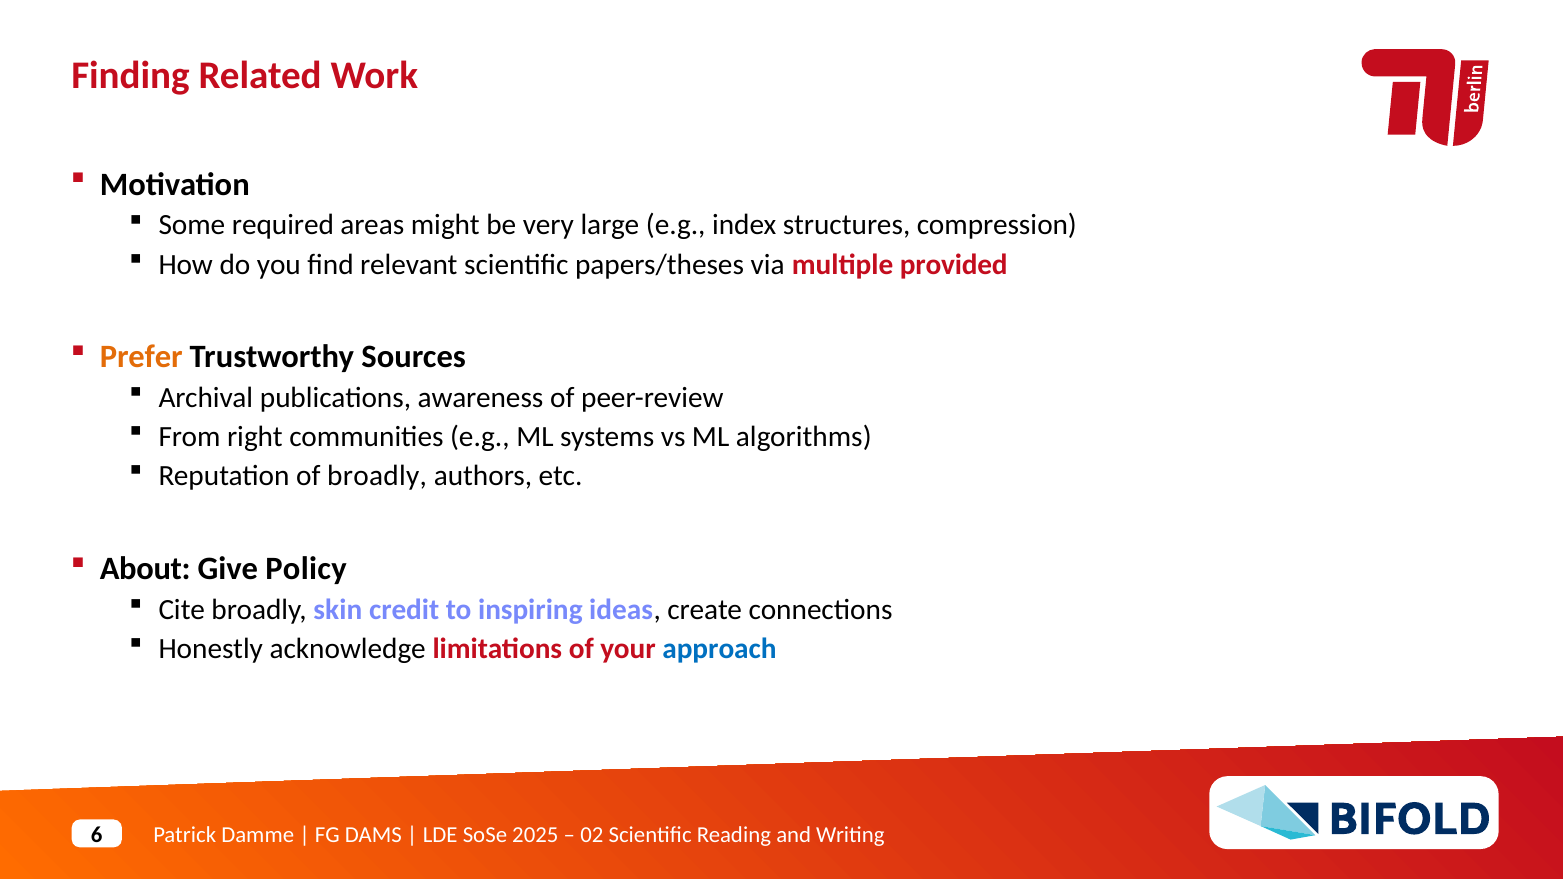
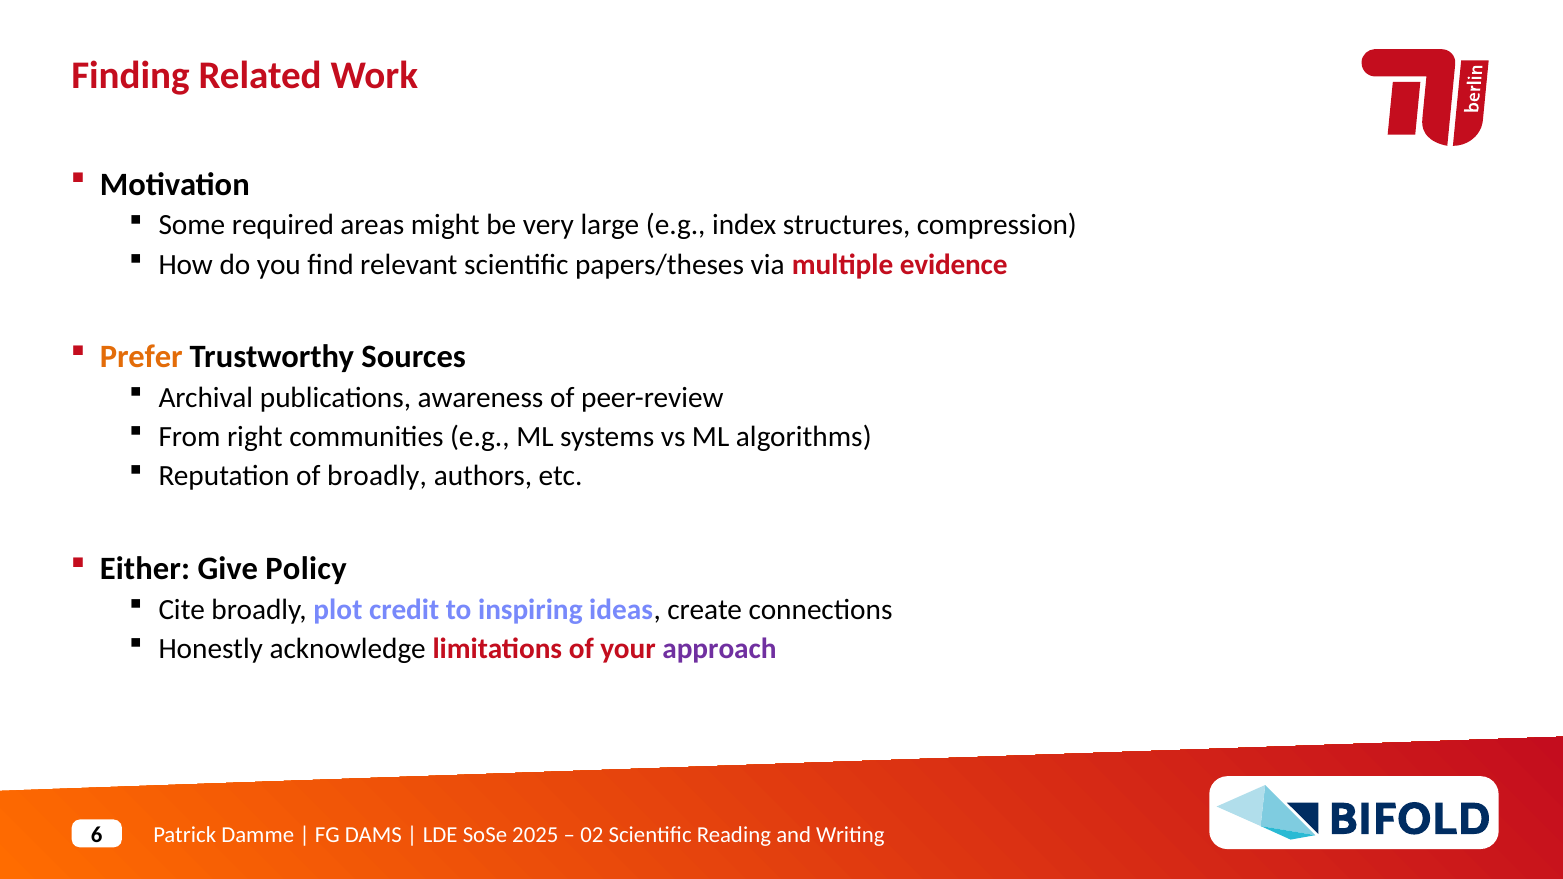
provided: provided -> evidence (954, 264)
About: About -> Either (145, 569)
skin: skin -> plot (338, 610)
approach colour: blue -> purple (719, 649)
